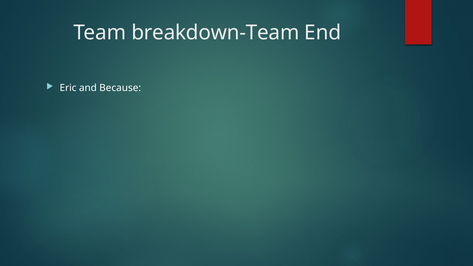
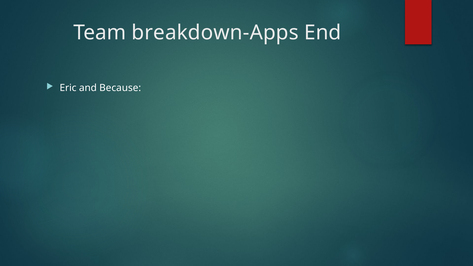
breakdown-Team: breakdown-Team -> breakdown-Apps (215, 33)
